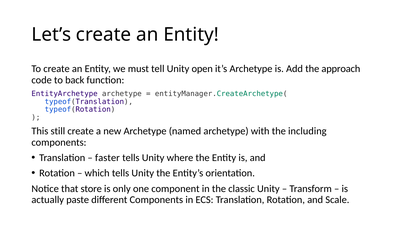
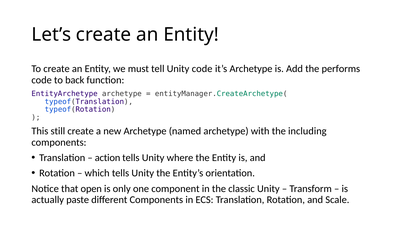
Unity open: open -> code (202, 69)
approach: approach -> performs (341, 69)
faster: faster -> action (108, 158)
store: store -> open (91, 189)
